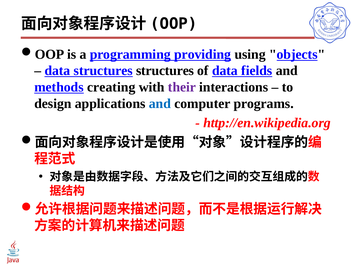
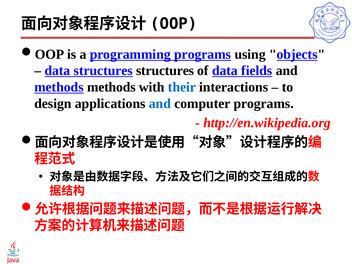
programming providing: providing -> programs (203, 54)
methods creating: creating -> methods (111, 87)
their colour: purple -> blue (182, 87)
